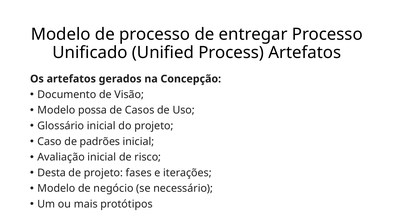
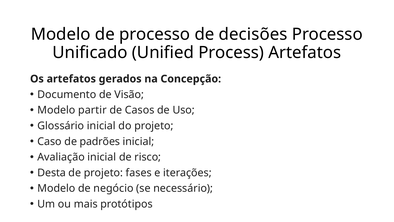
entregar: entregar -> decisões (253, 34)
possa: possa -> partir (92, 110)
